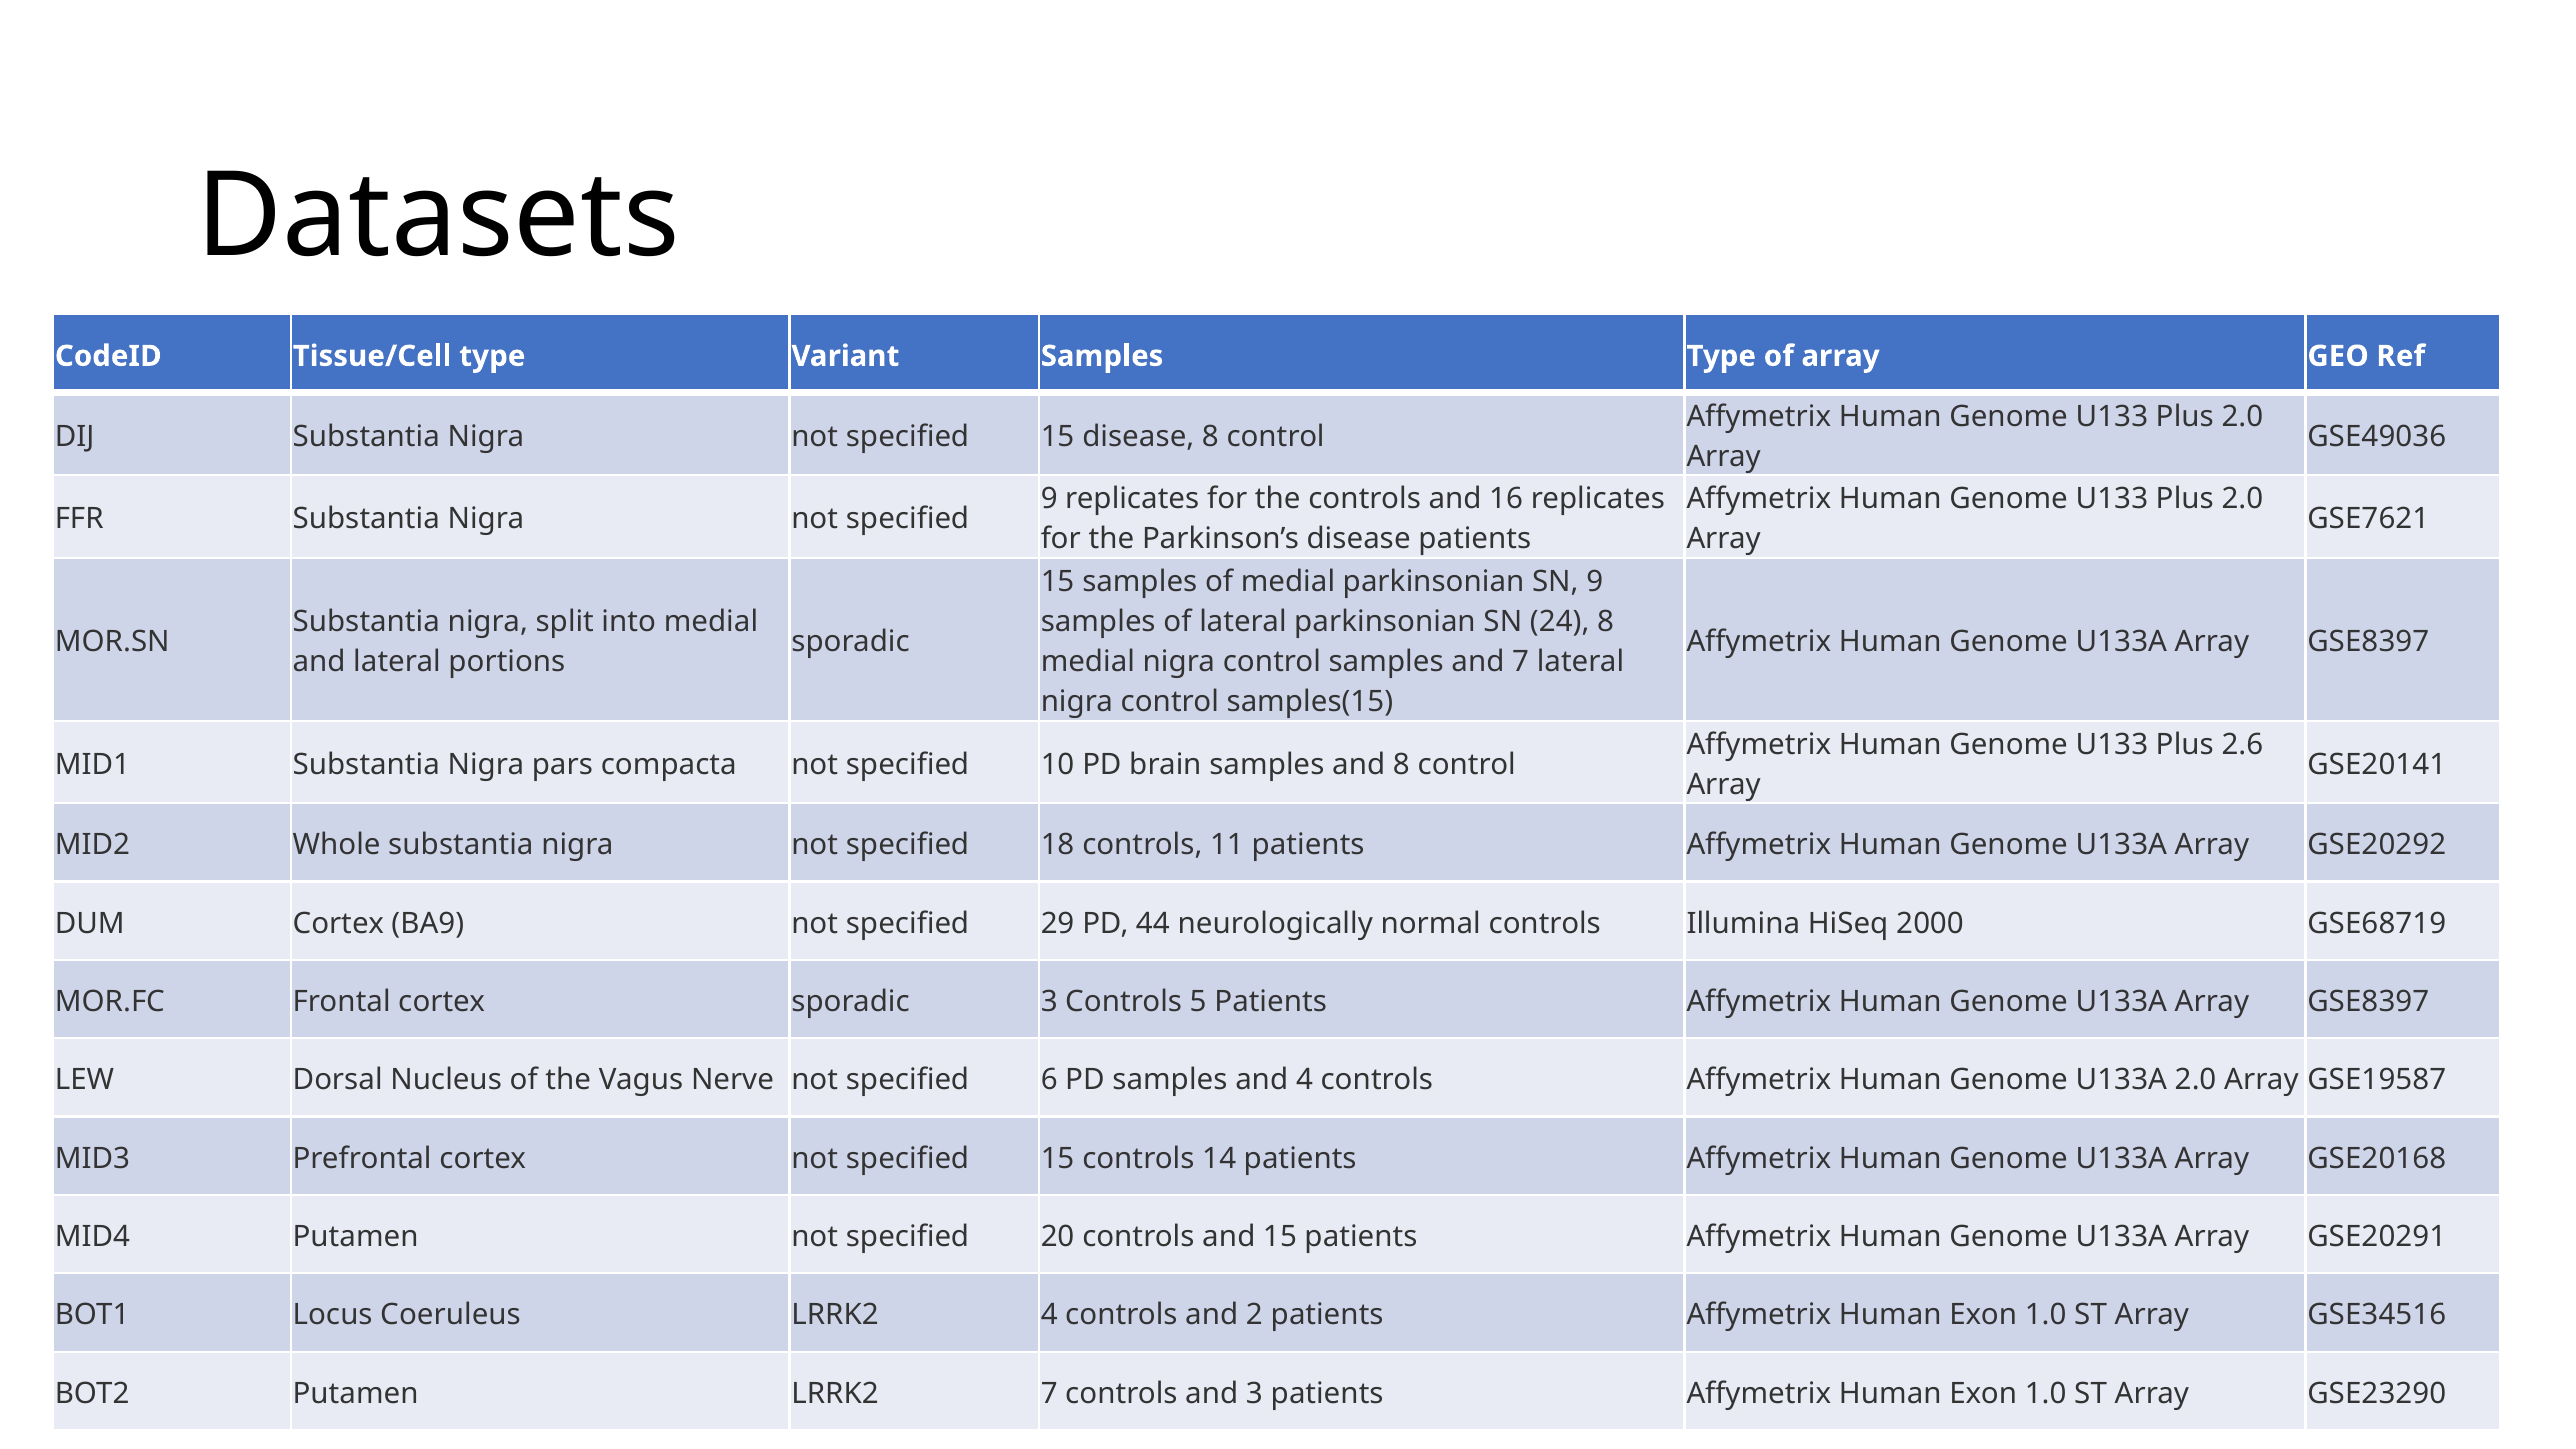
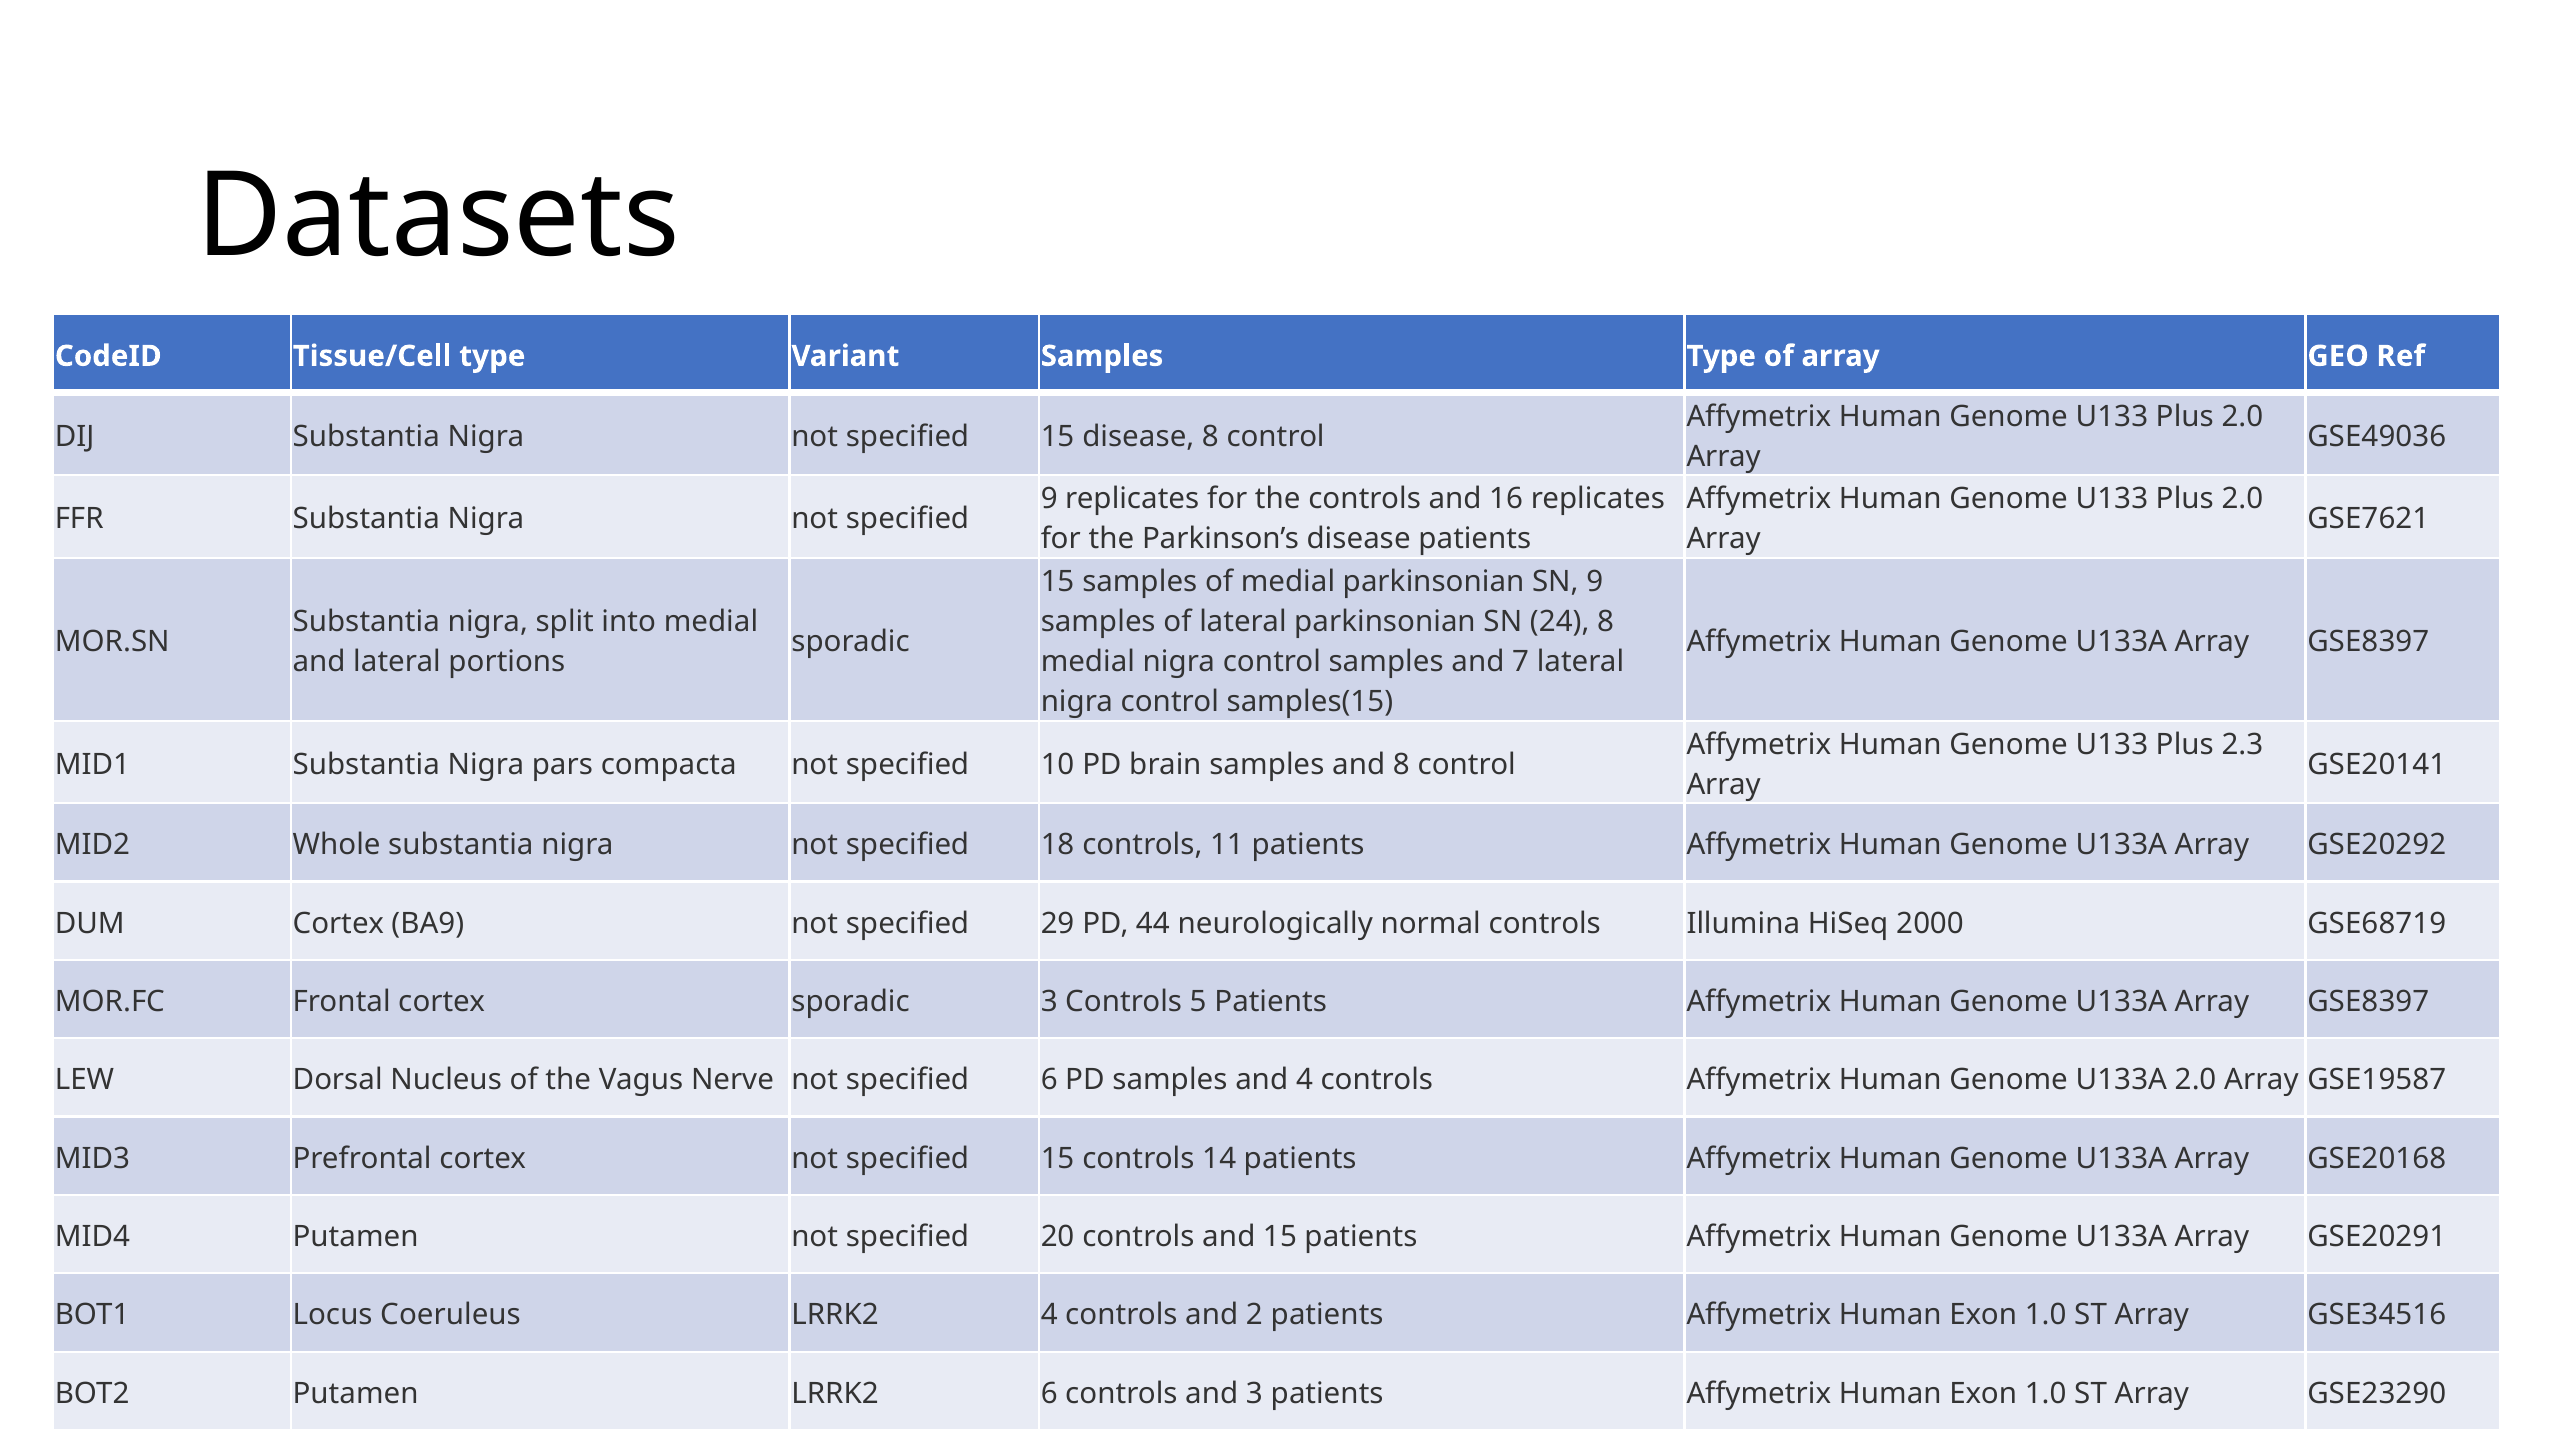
2.6: 2.6 -> 2.3 (2242, 744)
LRRK2 7: 7 -> 6 (1049, 1393)
